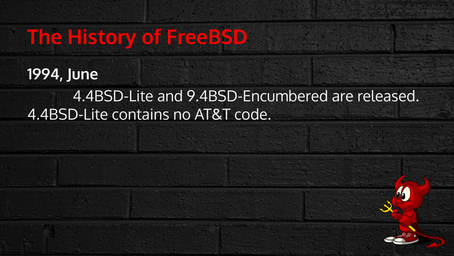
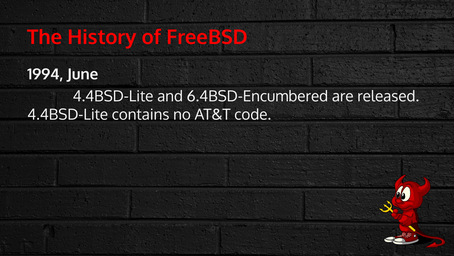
9.4BSD-Encumbered: 9.4BSD-Encumbered -> 6.4BSD-Encumbered (257, 96)
